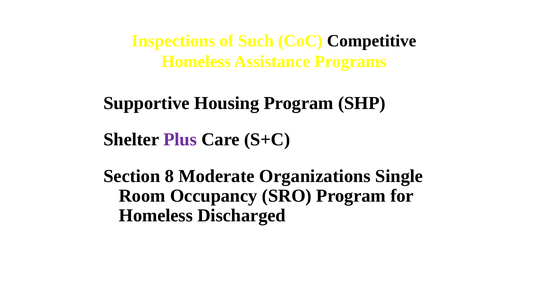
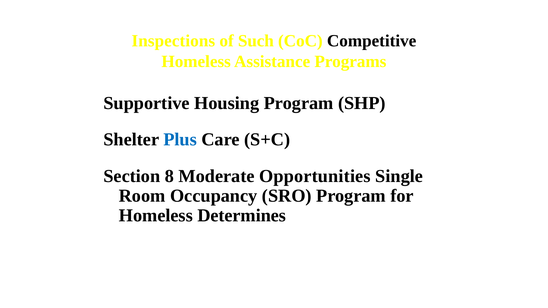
Plus colour: purple -> blue (180, 140)
Organizations: Organizations -> Opportunities (315, 176)
Discharged: Discharged -> Determines (242, 216)
